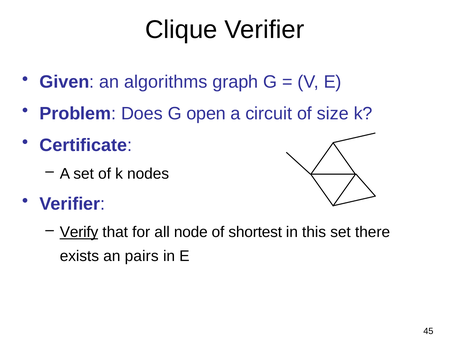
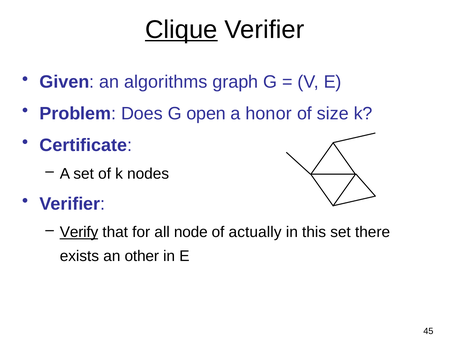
Clique underline: none -> present (181, 30)
circuit: circuit -> honor (269, 114)
shortest: shortest -> actually (255, 232)
pairs: pairs -> other (142, 256)
